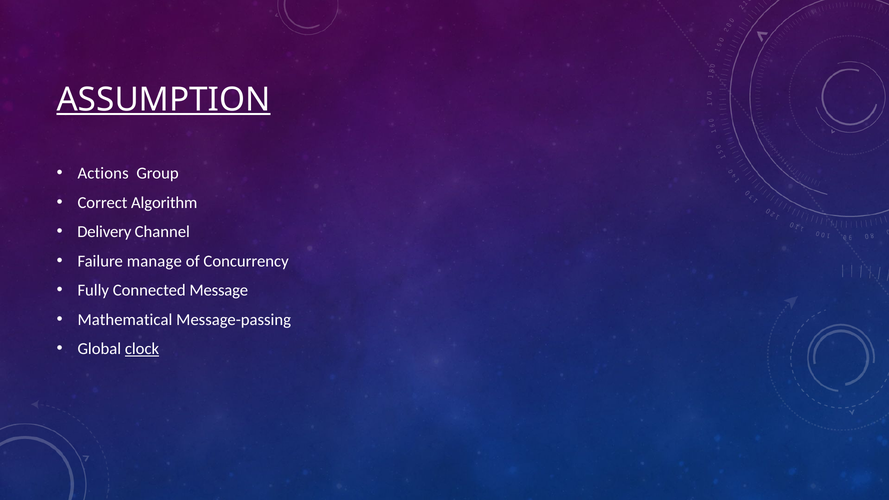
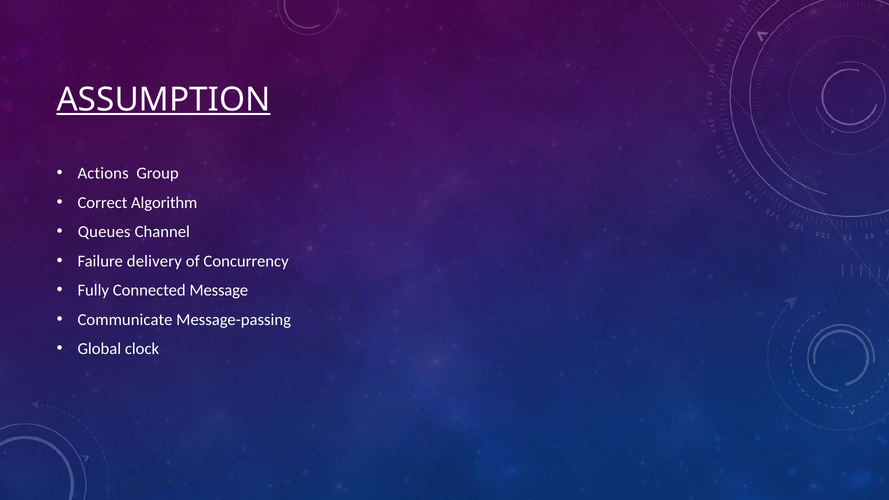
Delivery: Delivery -> Queues (104, 232)
manage: manage -> delivery (154, 261)
Mathematical: Mathematical -> Communicate (125, 320)
clock underline: present -> none (142, 349)
